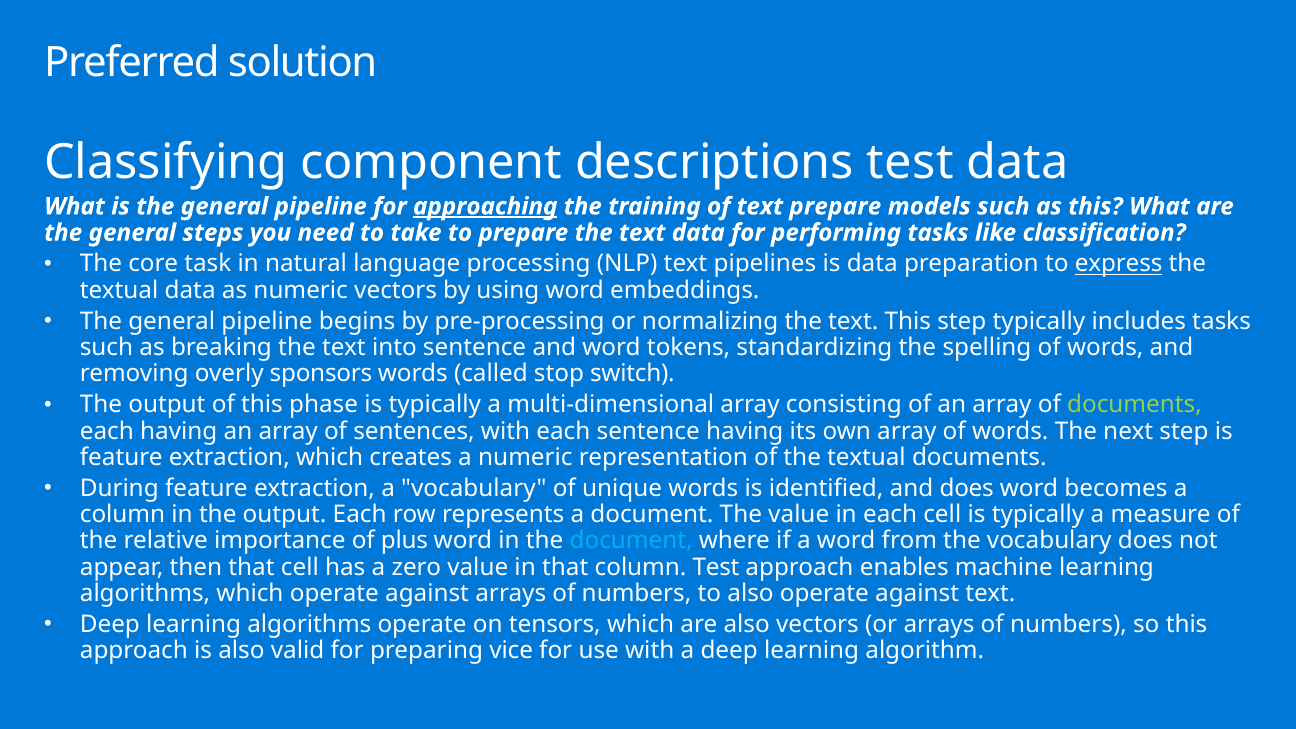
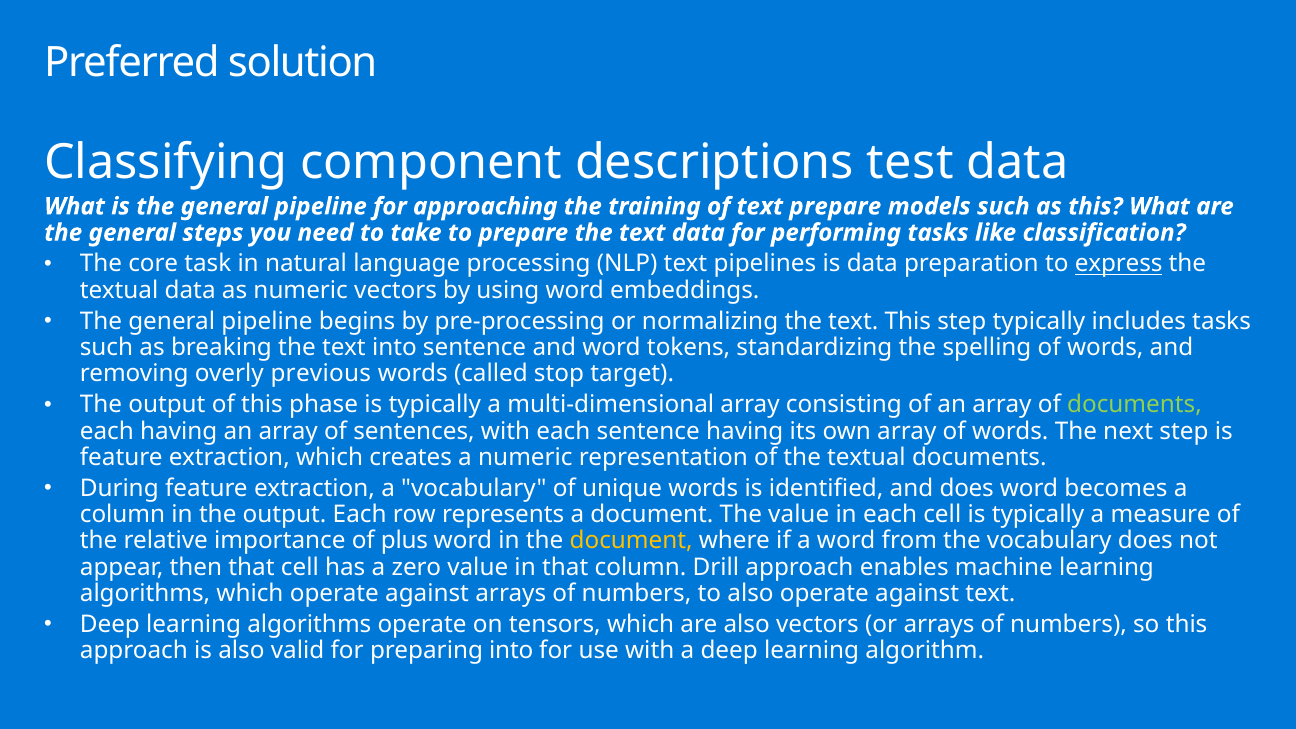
approaching underline: present -> none (485, 206)
sponsors: sponsors -> previous (321, 374)
switch: switch -> target (632, 374)
document colour: light blue -> yellow (631, 541)
column Test: Test -> Drill (716, 567)
preparing vice: vice -> into (511, 651)
